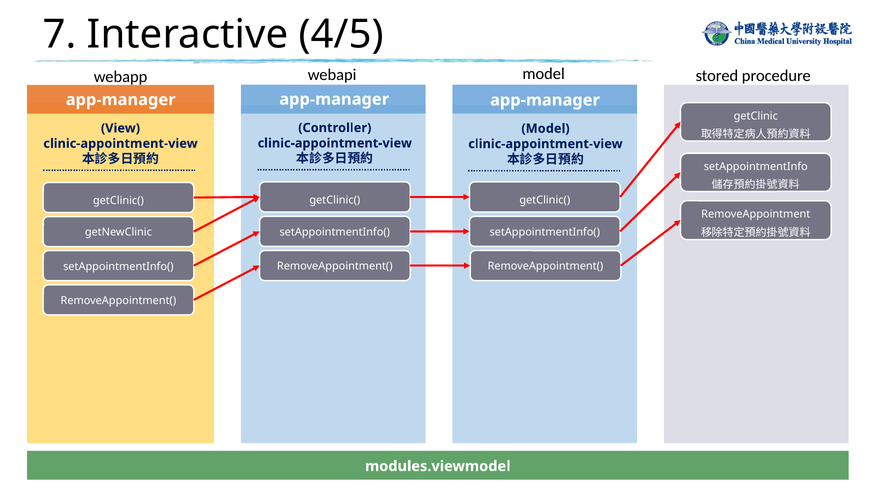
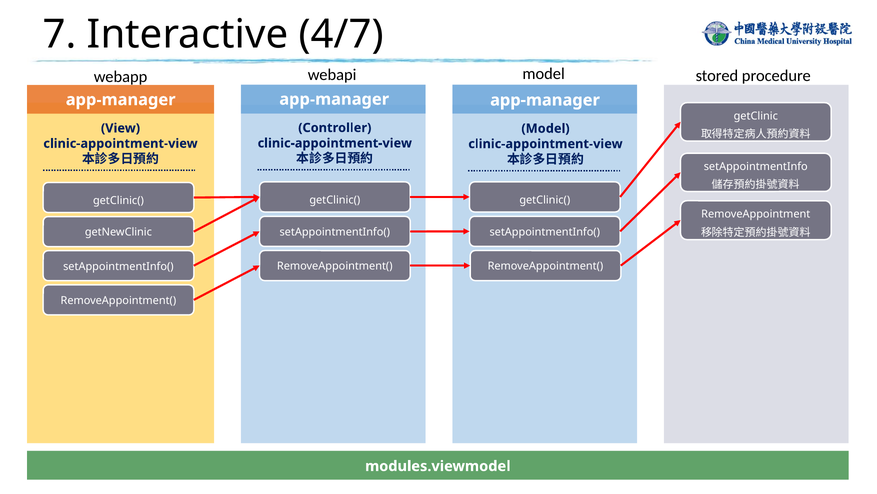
4/5: 4/5 -> 4/7 (341, 34)
